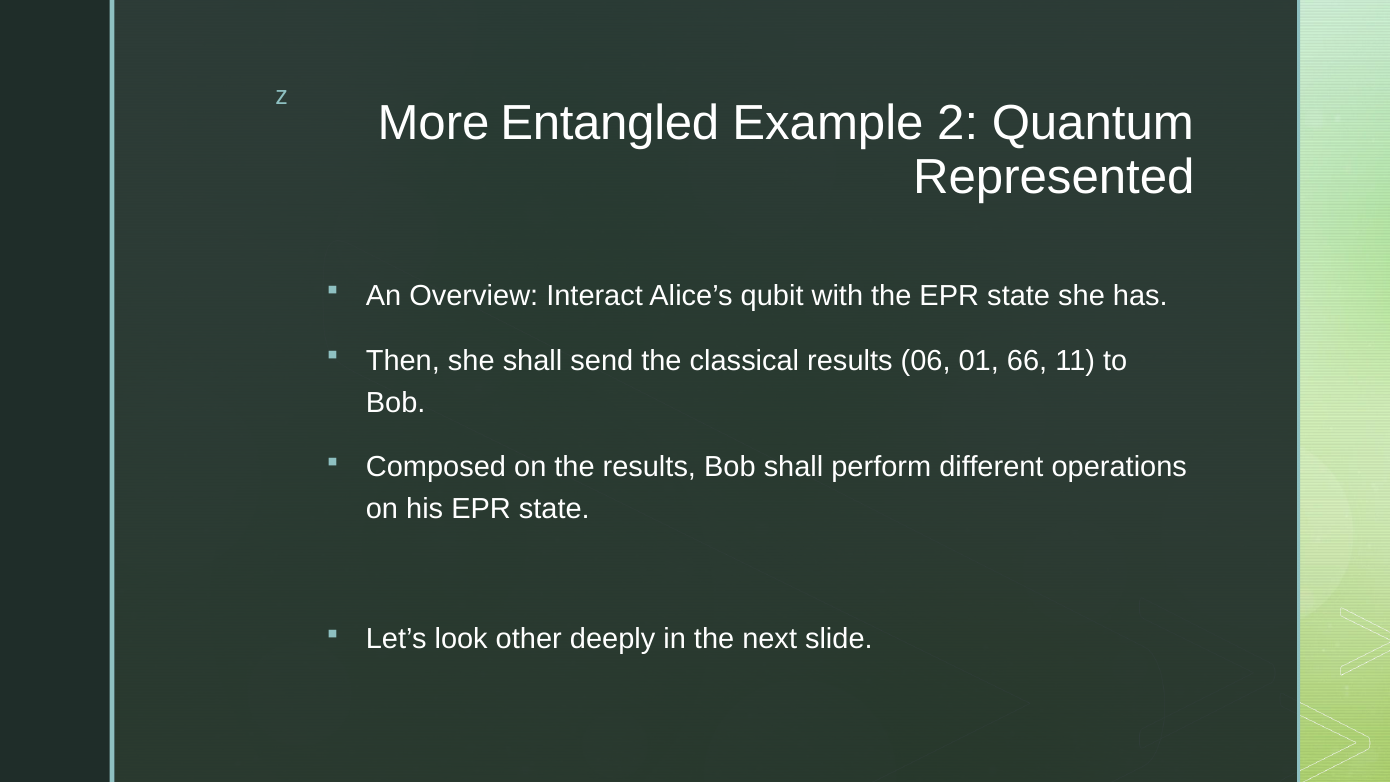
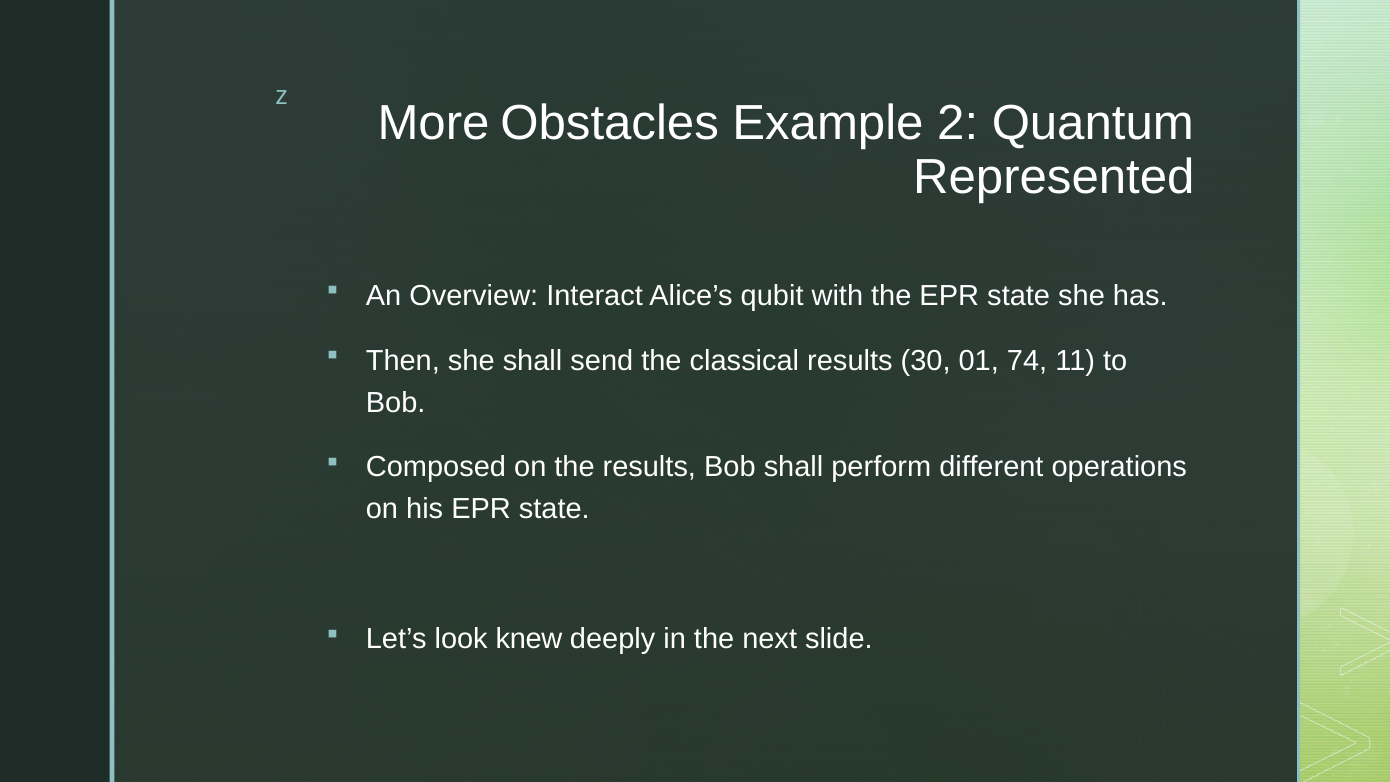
Entangled: Entangled -> Obstacles (610, 124)
06: 06 -> 30 (926, 361)
66: 66 -> 74 (1027, 361)
other: other -> knew (529, 639)
